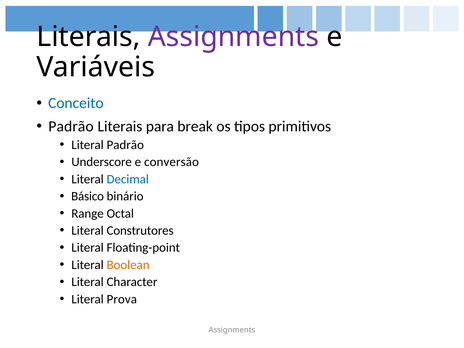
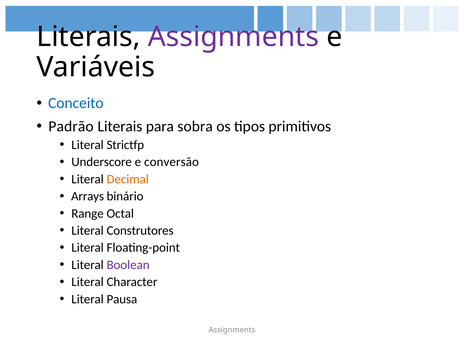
break: break -> sobra (195, 126)
Literal Padrão: Padrão -> Strictfp (125, 145)
Decimal colour: blue -> orange (128, 179)
Básico: Básico -> Arrays (88, 196)
Boolean colour: orange -> purple (128, 265)
Prova: Prova -> Pausa (122, 299)
